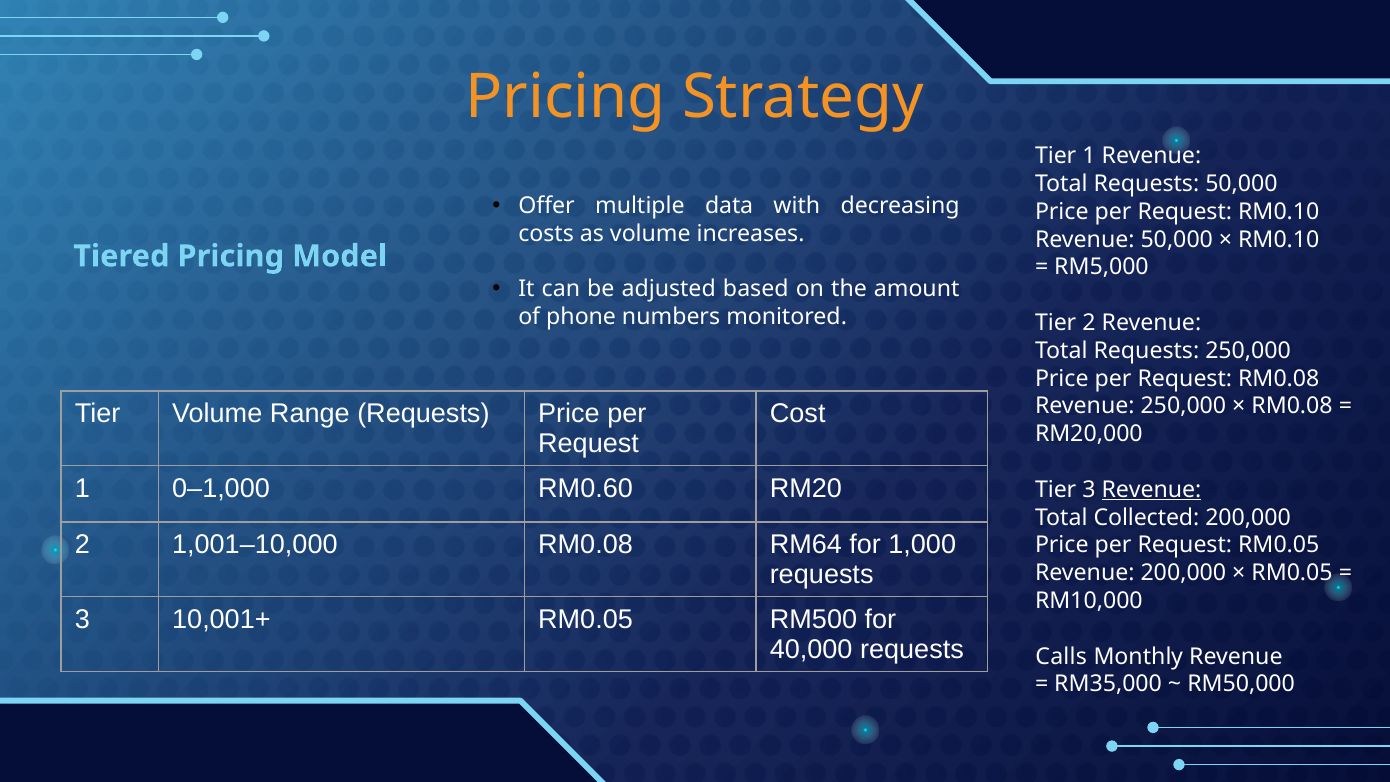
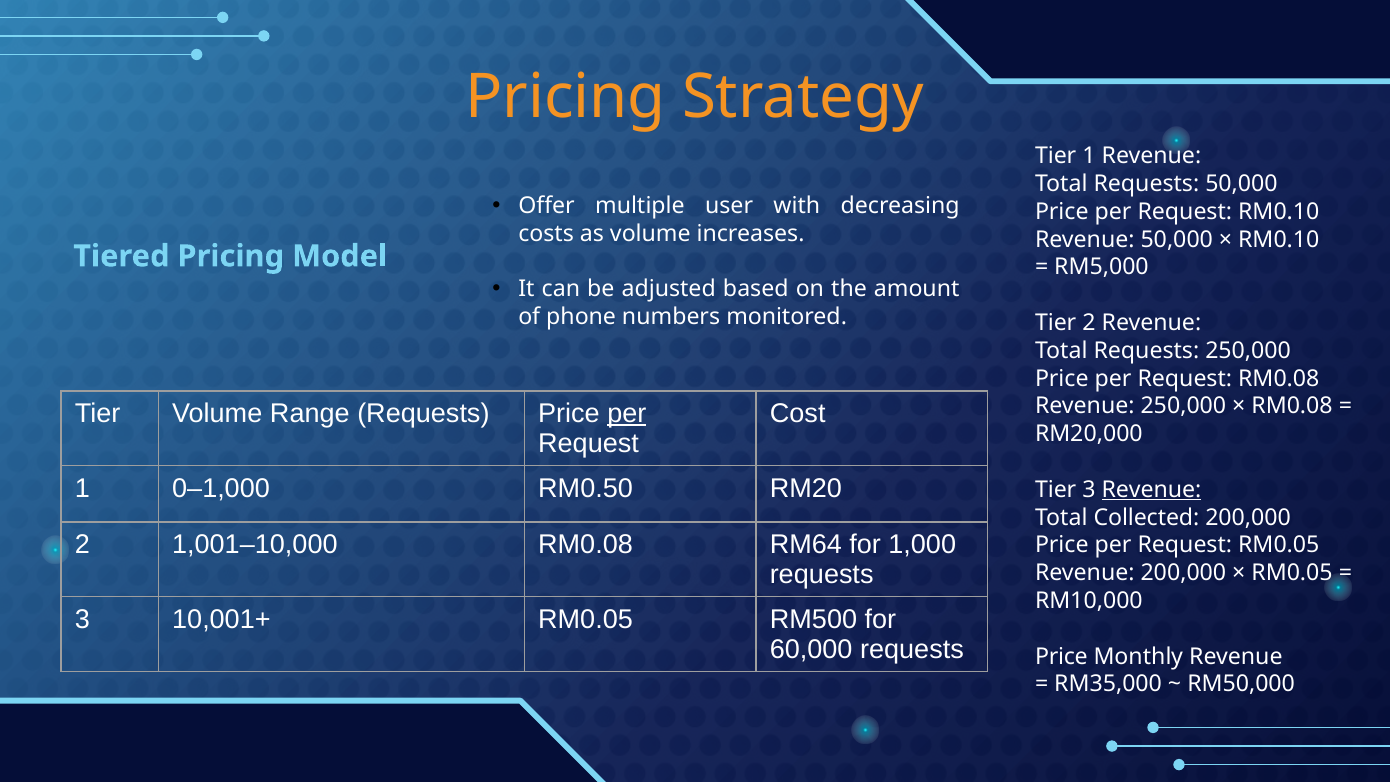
data: data -> user (729, 206)
per underline: none -> present (627, 414)
RM0.60: RM0.60 -> RM0.50 (586, 488)
40,000: 40,000 -> 60,000 (811, 650)
Calls: Calls -> Price (1061, 656)
